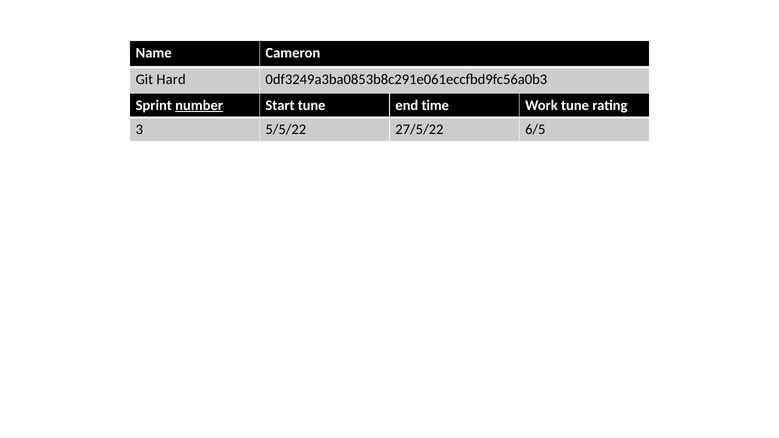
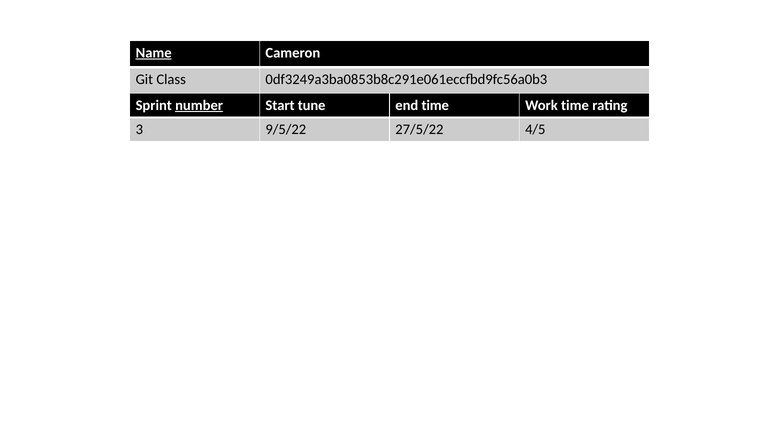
Name underline: none -> present (154, 53)
Hard: Hard -> Class (171, 79)
Work tune: tune -> time (575, 105)
5/5/22: 5/5/22 -> 9/5/22 (286, 130)
6/5: 6/5 -> 4/5 (535, 130)
